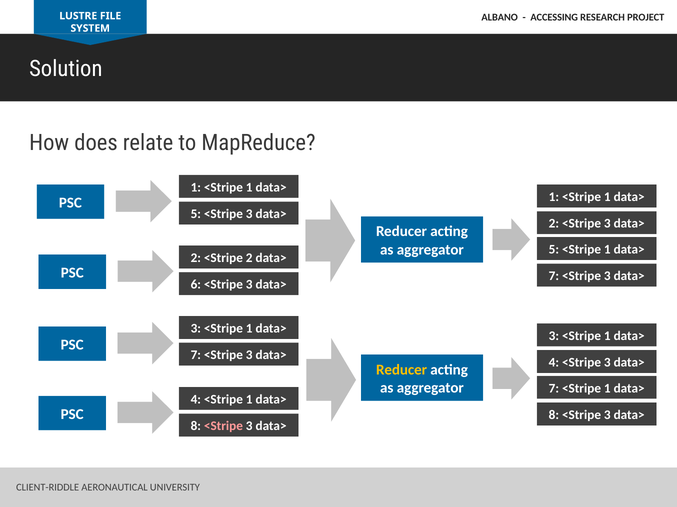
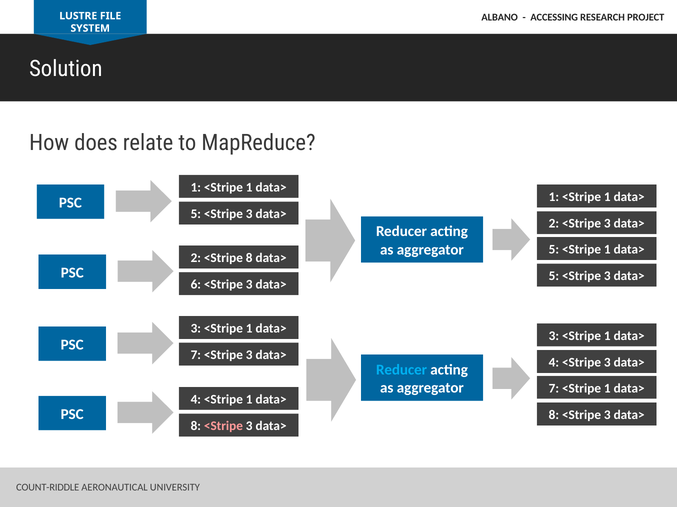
<Stripe 2: 2 -> 8 (249, 258)
7: 7 -> 5 (554, 276)
Reducer colour: yellow -> light blue (402, 370)
CLIENT-RIDDLE: CLIENT-RIDDLE -> COUNT-RIDDLE (48, 488)
